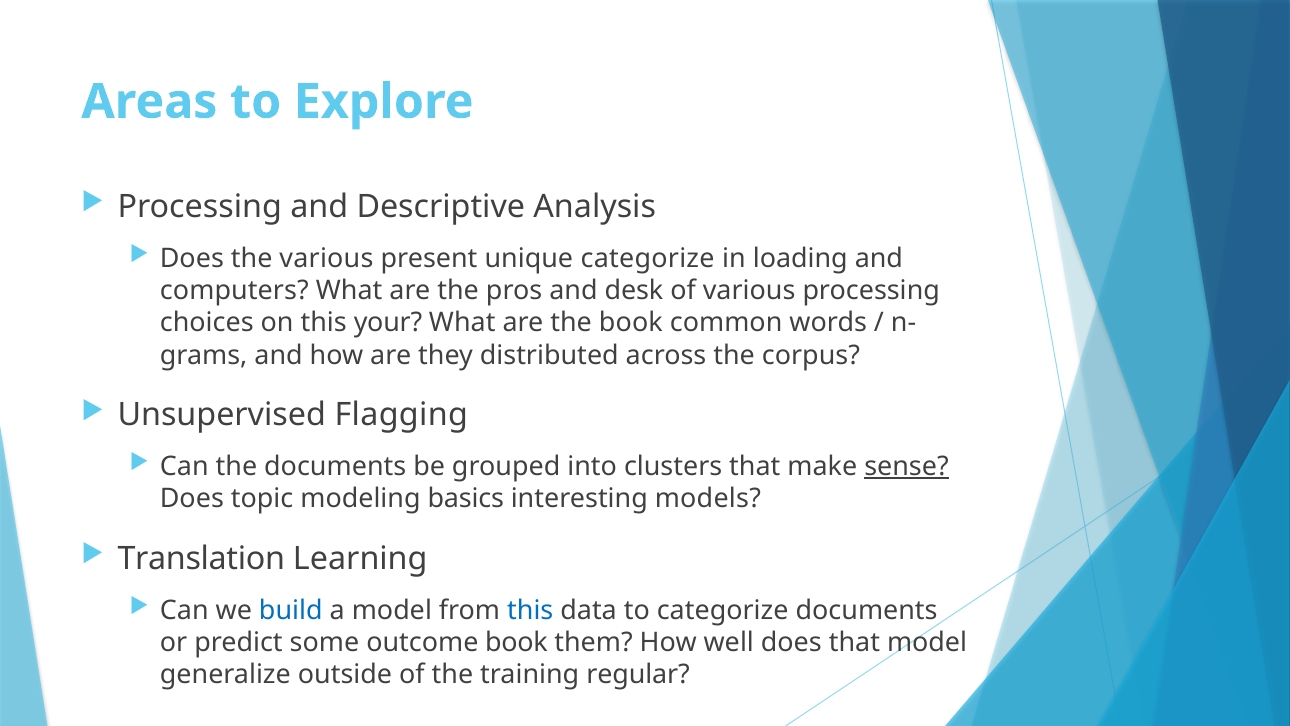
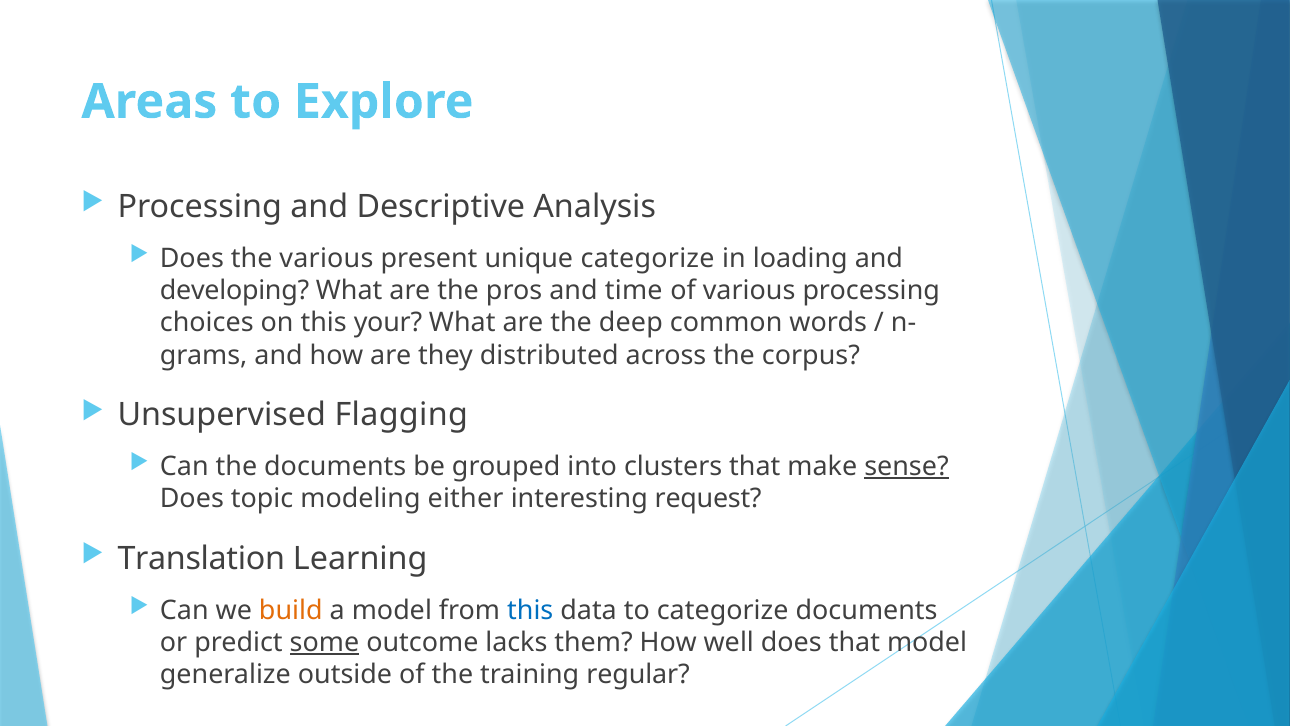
computers: computers -> developing (235, 291)
desk: desk -> time (634, 291)
the book: book -> deep (631, 323)
basics: basics -> either (466, 499)
models: models -> request (708, 499)
build colour: blue -> orange (291, 610)
some underline: none -> present (324, 642)
outcome book: book -> lacks (516, 642)
